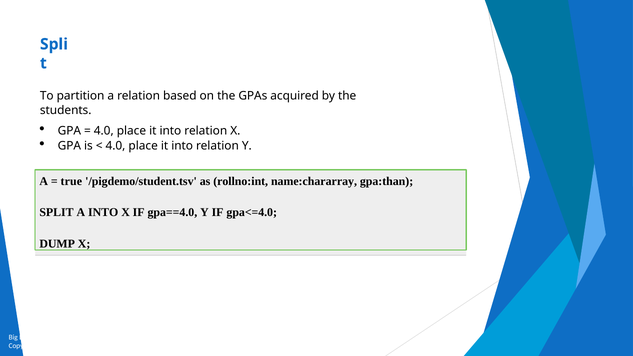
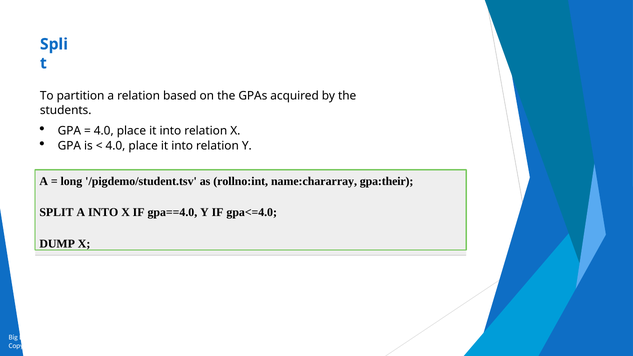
true: true -> long (71, 181)
gpa:than: gpa:than -> gpa:their (387, 181)
